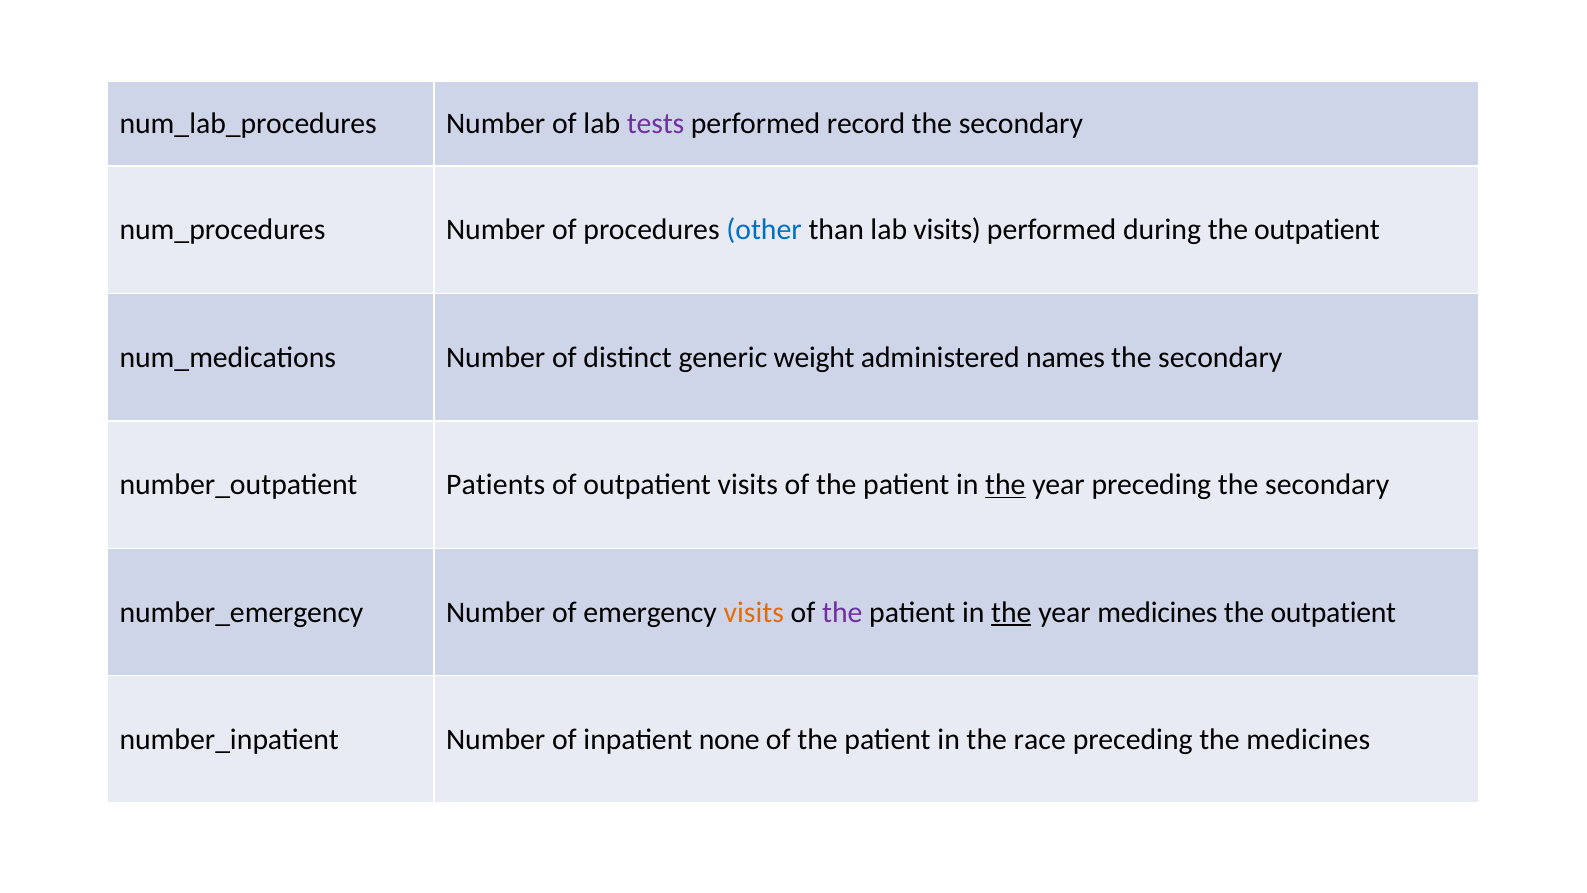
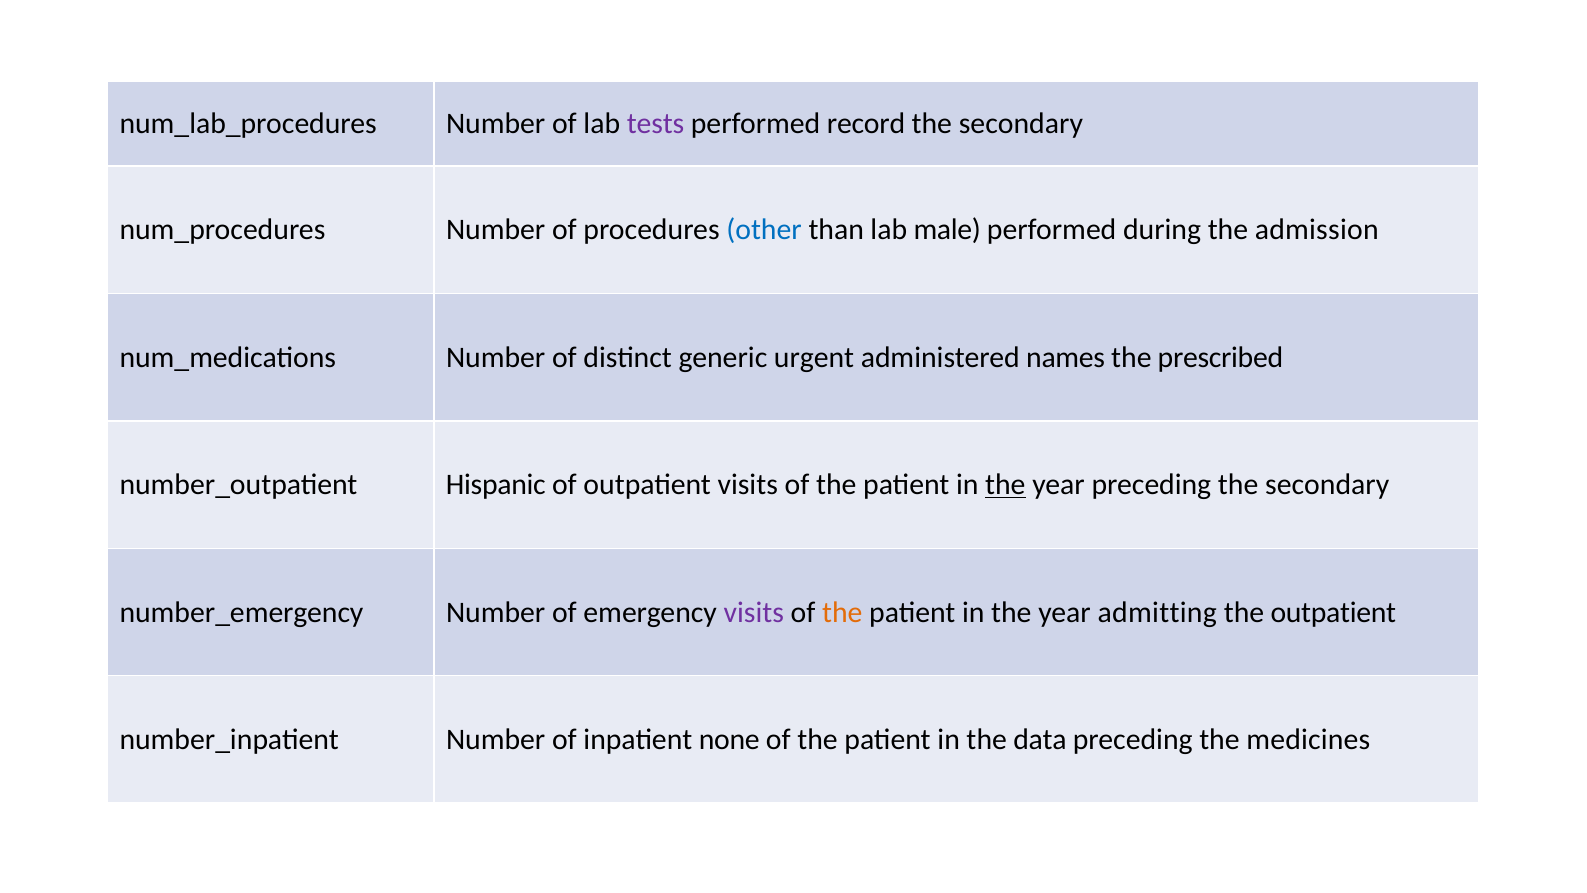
lab visits: visits -> male (947, 230)
during the outpatient: outpatient -> admission (1317, 230)
weight: weight -> urgent (814, 357)
secondary: secondary -> prescribed (1220, 357)
Patients: Patients -> Hispanic (496, 485)
visits colour: orange -> purple (754, 612)
the colour: purple -> orange (842, 612)
the underline: present -> none (1011, 612)
year medicines: medicines -> admitting (1157, 612)
race: race -> data (1040, 739)
